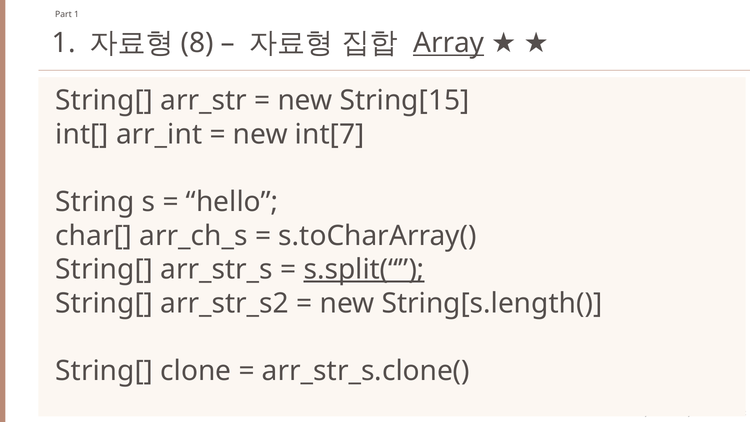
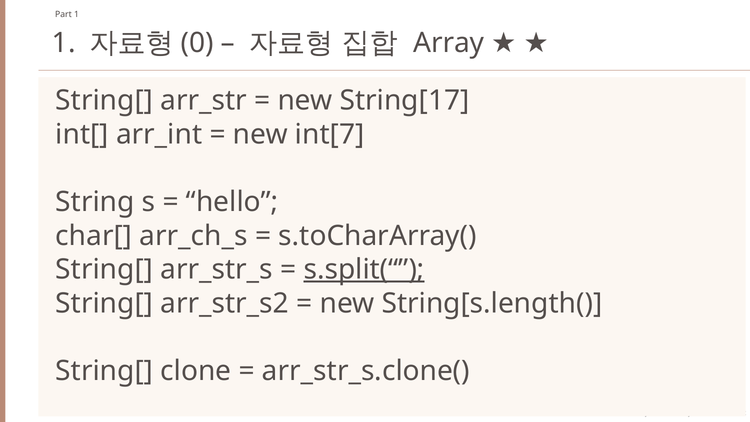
8: 8 -> 0 (197, 43)
Array underline: present -> none (449, 43)
String[15: String[15 -> String[17 (405, 101)
